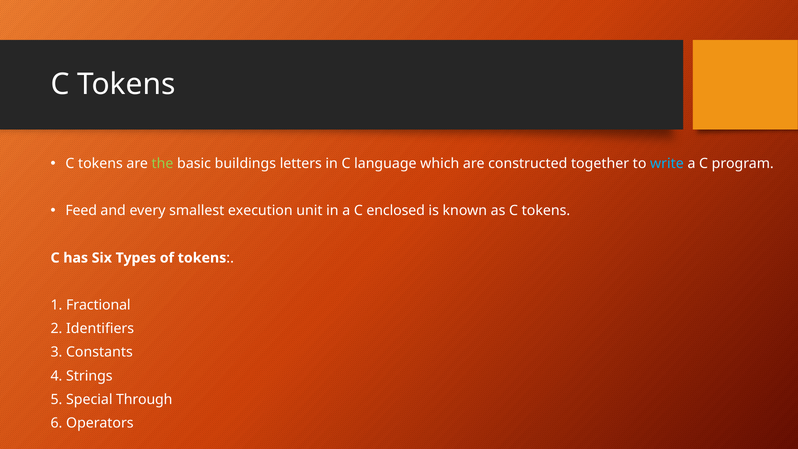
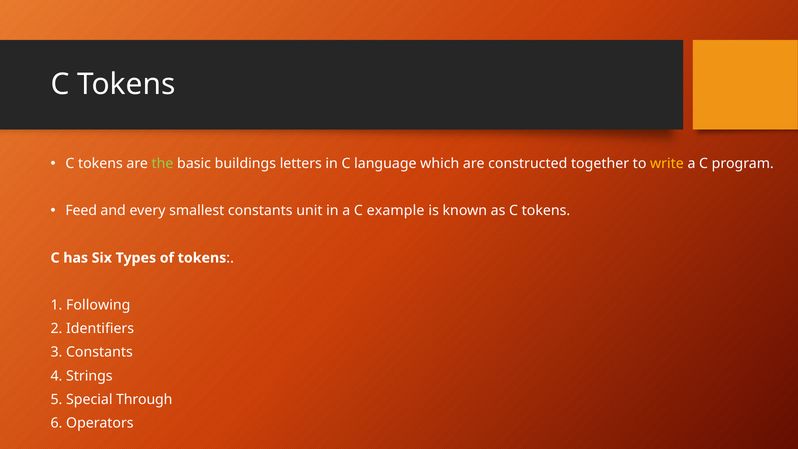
write colour: light blue -> yellow (667, 163)
smallest execution: execution -> constants (260, 211)
enclosed: enclosed -> example (396, 211)
Fractional: Fractional -> Following (98, 305)
